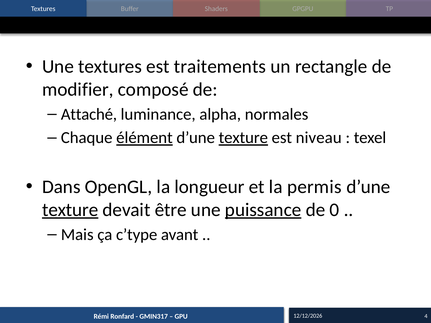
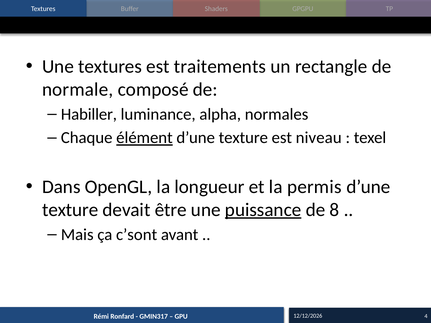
modifier: modifier -> normale (78, 90)
Attaché: Attaché -> Habiller (89, 114)
texture underline: present -> none (243, 138)
texture underline: present -> none (70, 210)
0: 0 -> 8 (334, 210)
c’type: c’type -> c’sont (137, 235)
